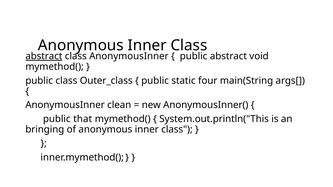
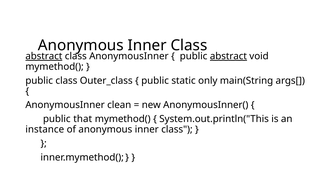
abstract underline: none -> present (228, 56)
four: four -> only (208, 81)
bringing: bringing -> instance (45, 130)
